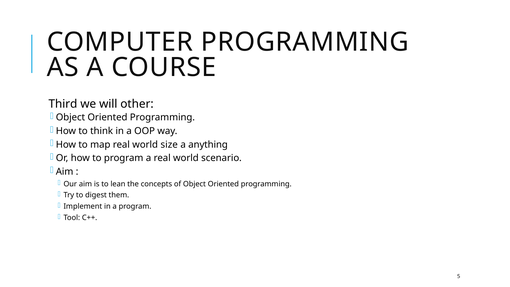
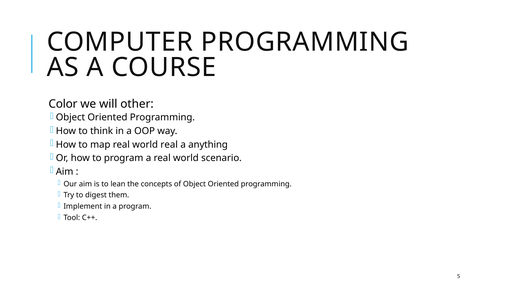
Third: Third -> Color (63, 104)
world size: size -> real (169, 144)
